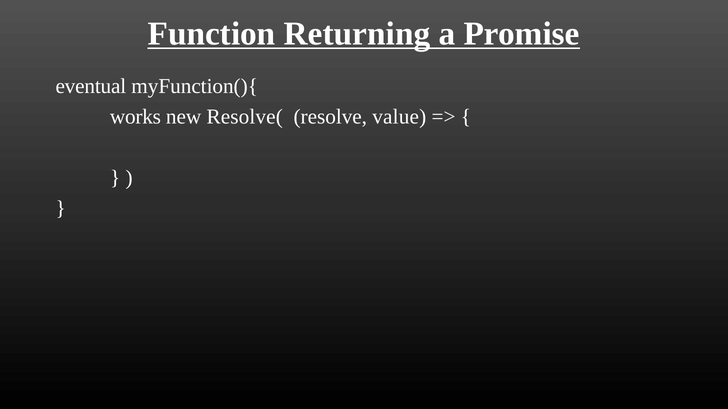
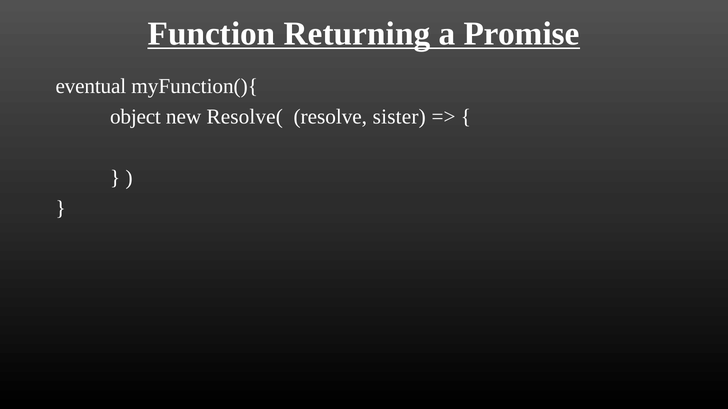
works: works -> object (135, 117)
value: value -> sister (399, 117)
